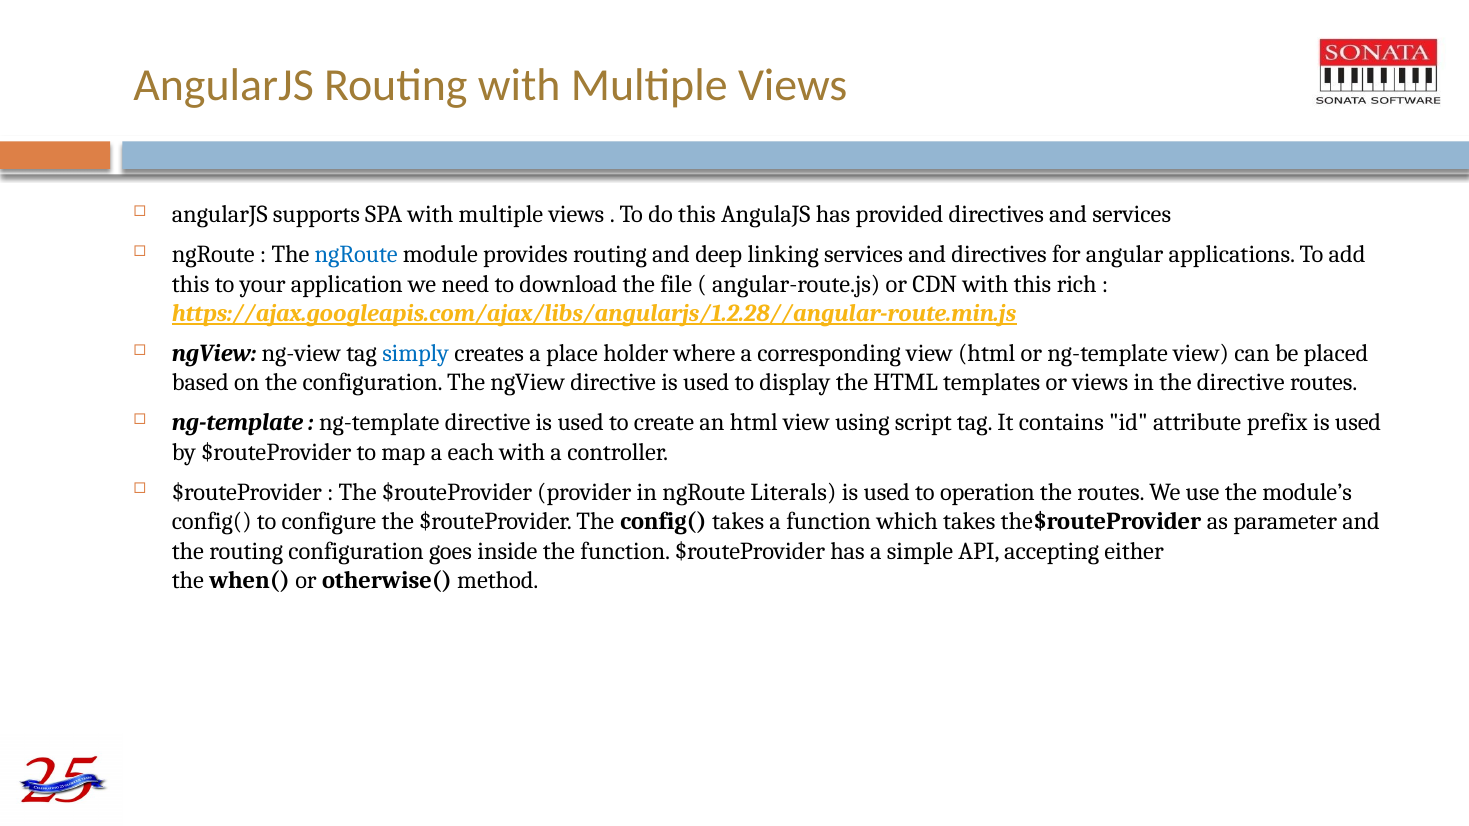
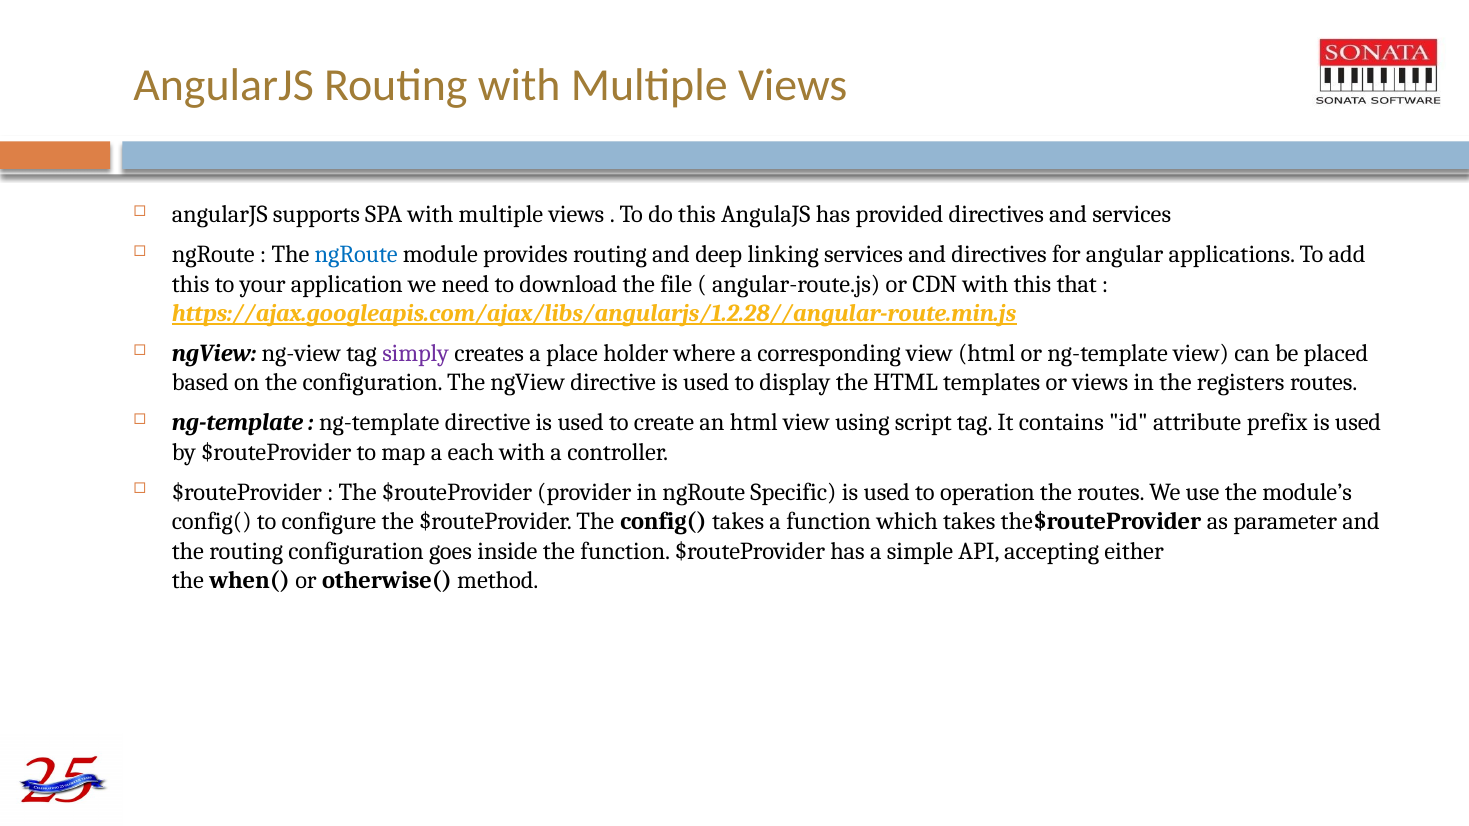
rich: rich -> that (1077, 284)
simply colour: blue -> purple (416, 354)
the directive: directive -> registers (1241, 383)
Literals: Literals -> Specific (794, 492)
